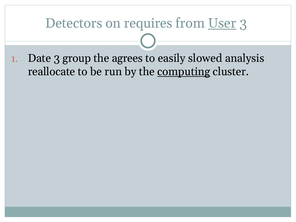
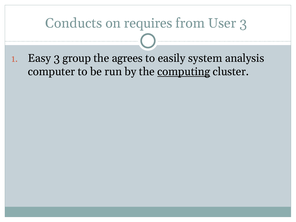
Detectors: Detectors -> Conducts (74, 23)
User underline: present -> none (222, 23)
Date: Date -> Easy (39, 58)
slowed: slowed -> system (205, 58)
reallocate: reallocate -> computer (52, 72)
